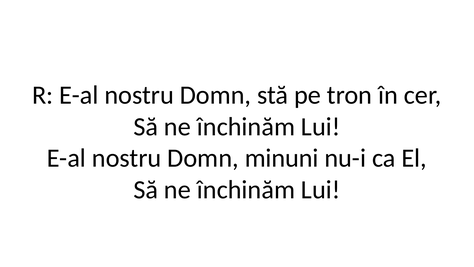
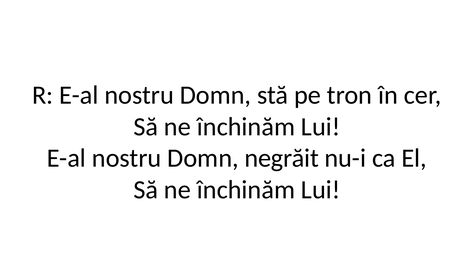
minuni: minuni -> negrăit (282, 158)
